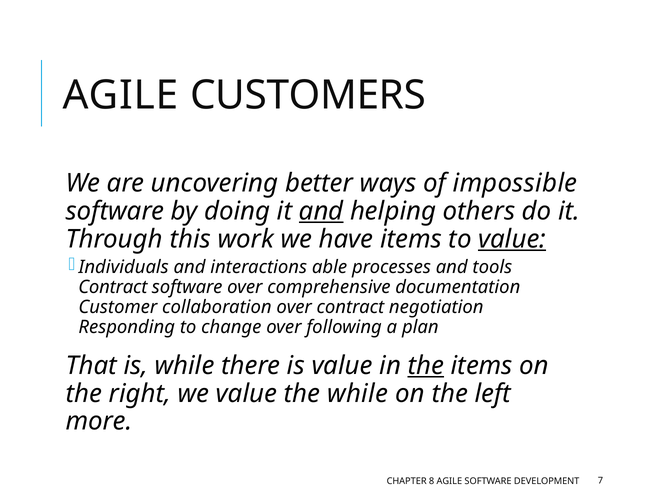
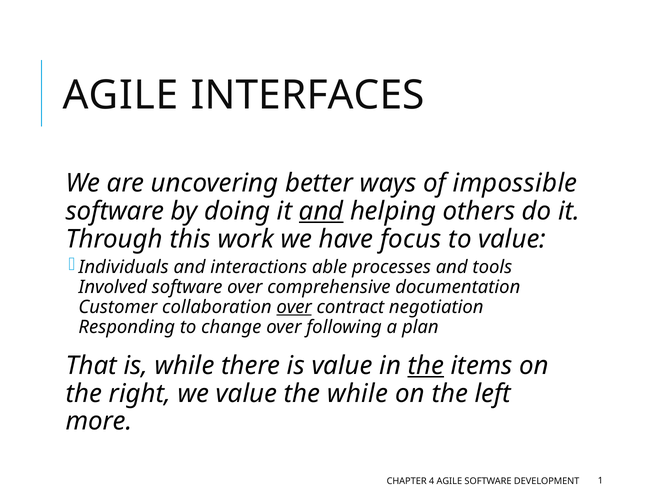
CUSTOMERS: CUSTOMERS -> INTERFACES (308, 95)
have items: items -> focus (411, 239)
value underline: present -> none (512, 239)
Contract: Contract -> Involved (113, 287)
over underline: none -> present (294, 307)
8: 8 -> 4 (432, 481)
7: 7 -> 1 (600, 480)
